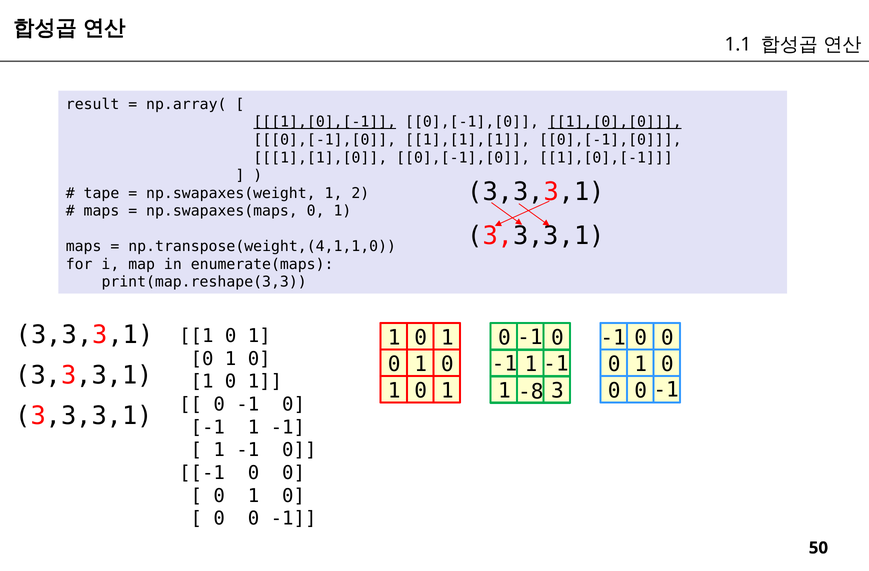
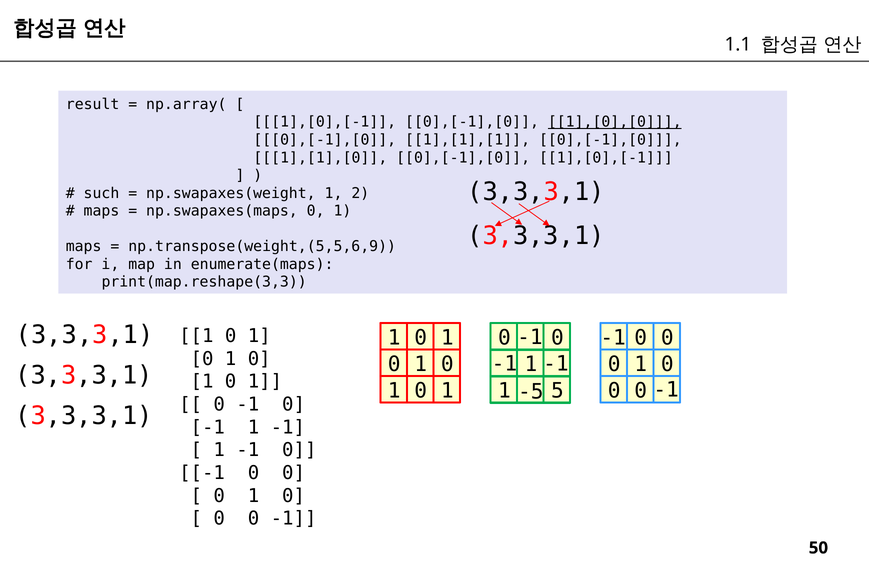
1],[0],[-1 underline: present -> none (325, 122)
tape: tape -> such (101, 193)
np.transpose(weight,(4,1,1,0: np.transpose(weight,(4,1,1,0 -> np.transpose(weight,(5,5,6,9 (262, 246)
3: 3 -> 5 (557, 391)
-8: -8 -> -5 (531, 392)
